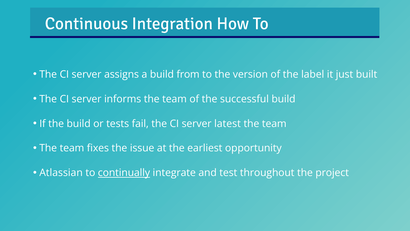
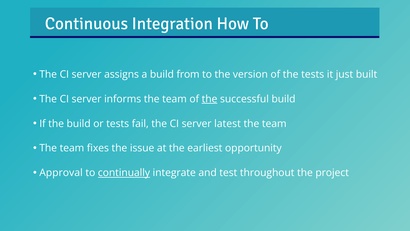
the label: label -> tests (313, 74)
the underline: none -> present (210, 99)
Atlassian: Atlassian -> Approval (61, 173)
